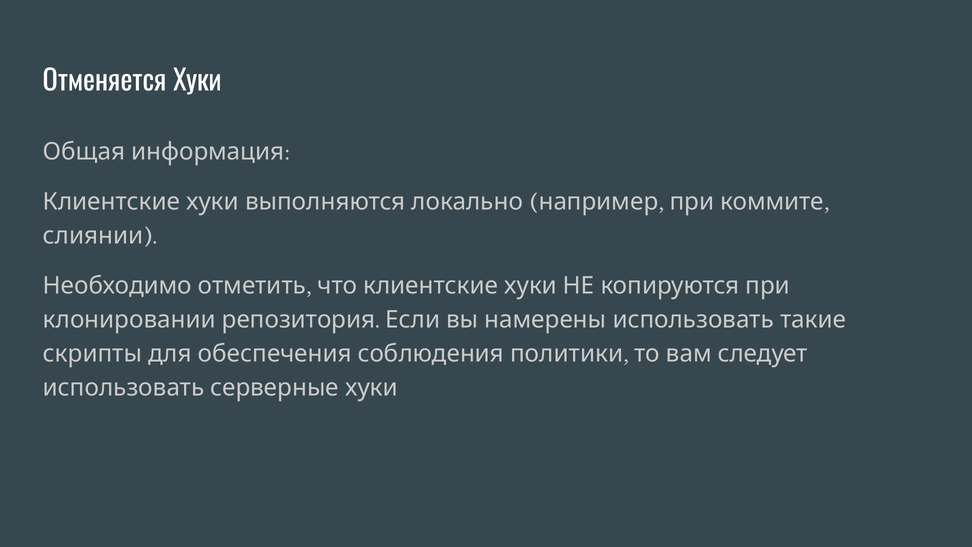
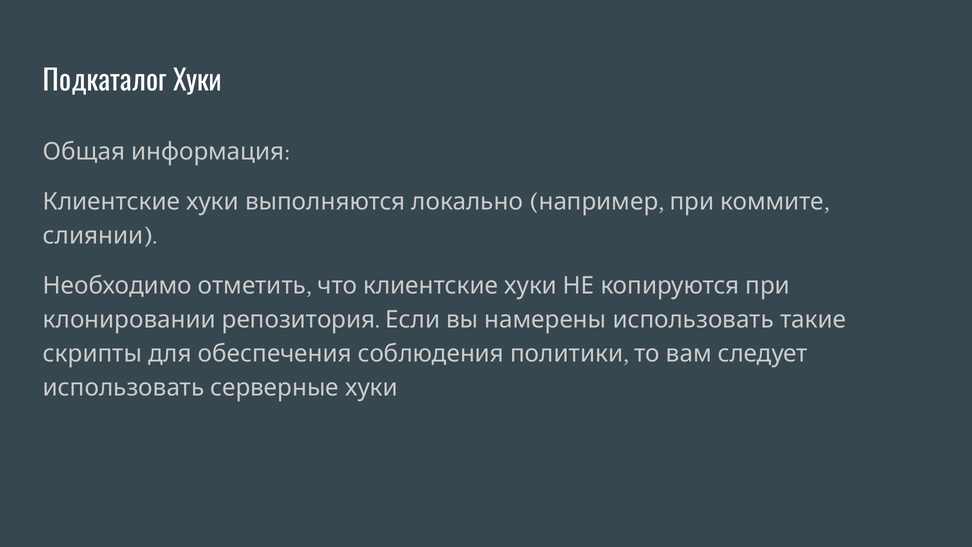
Отменяется: Отменяется -> Подкаталог (105, 82)
